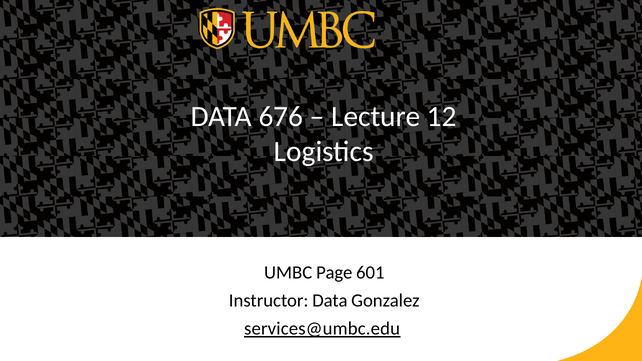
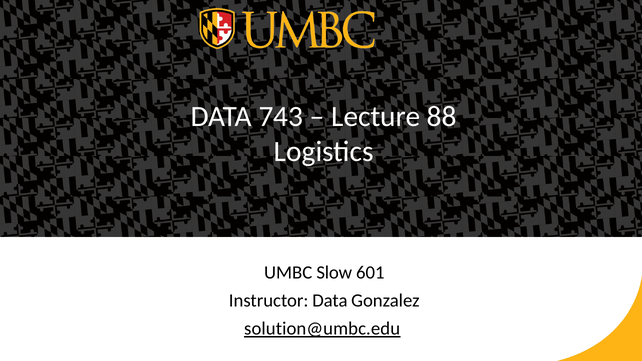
676: 676 -> 743 (281, 116)
12: 12 -> 88 (442, 116)
Page: Page -> Slow (334, 273)
services@umbc.edu: services@umbc.edu -> solution@umbc.edu (322, 329)
